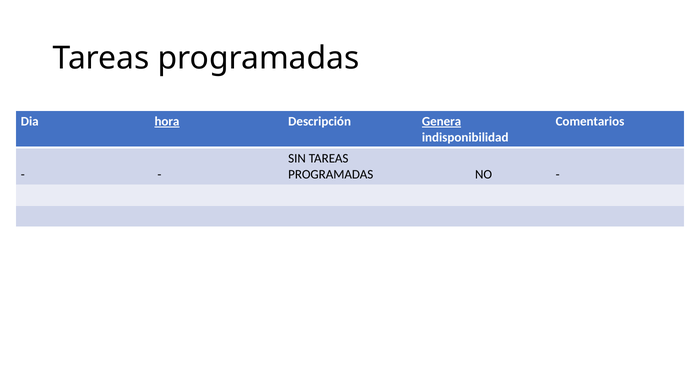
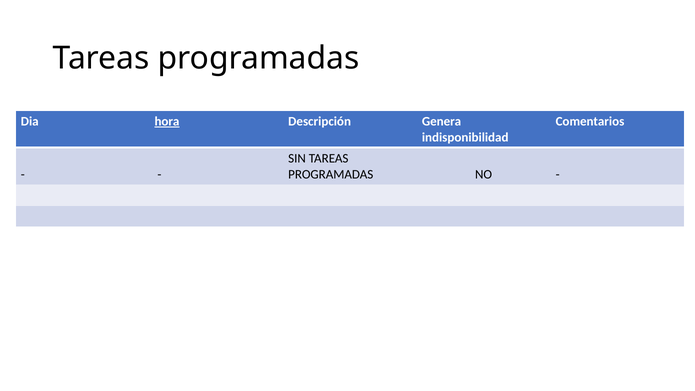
Genera underline: present -> none (442, 121)
